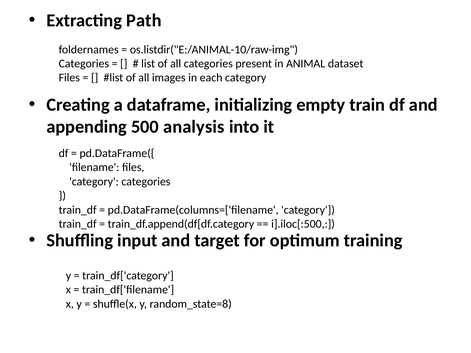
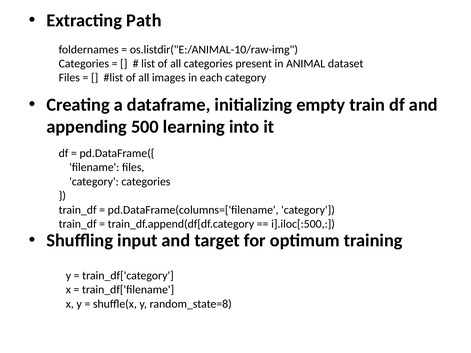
analysis: analysis -> learning (194, 127)
